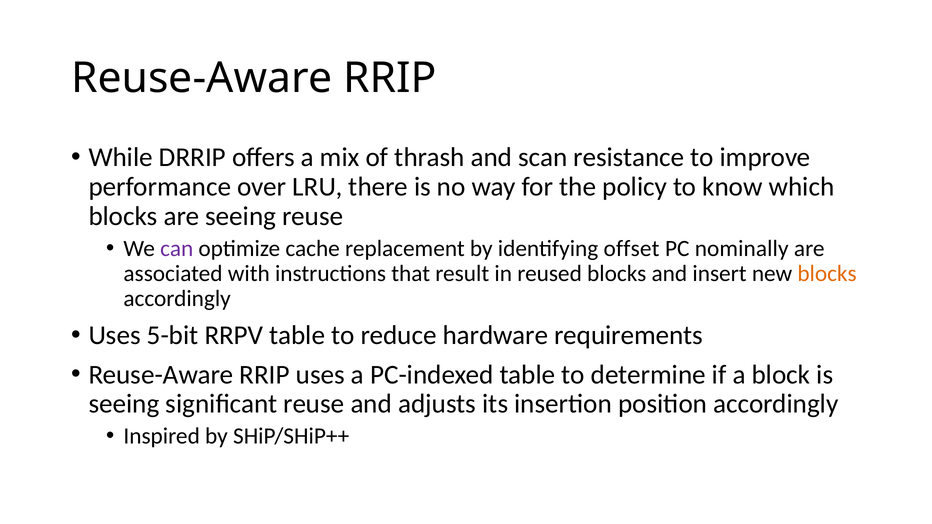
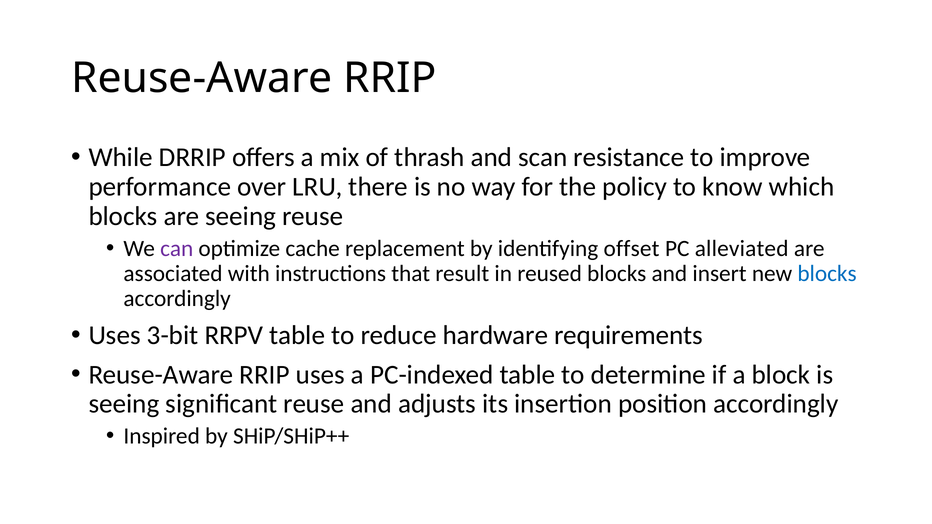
nominally: nominally -> alleviated (742, 248)
blocks colour: orange -> blue (827, 274)
5-bit: 5-bit -> 3-bit (173, 336)
